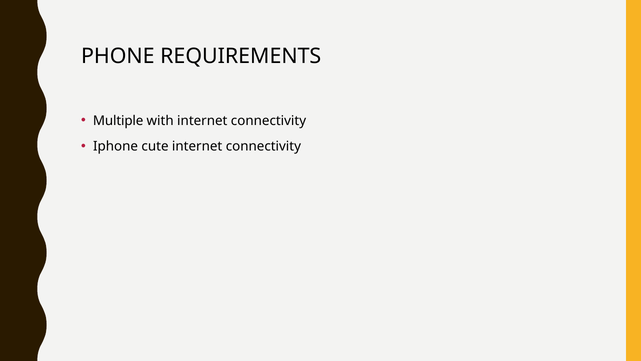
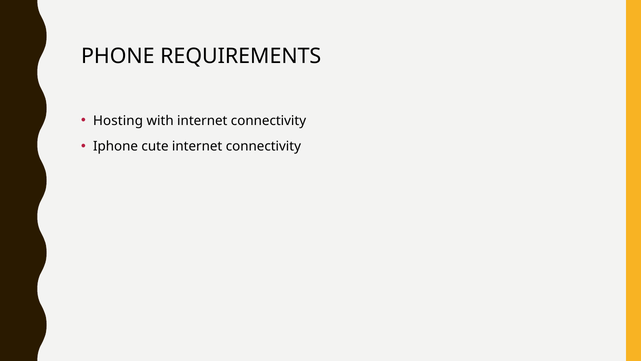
Multiple: Multiple -> Hosting (118, 120)
